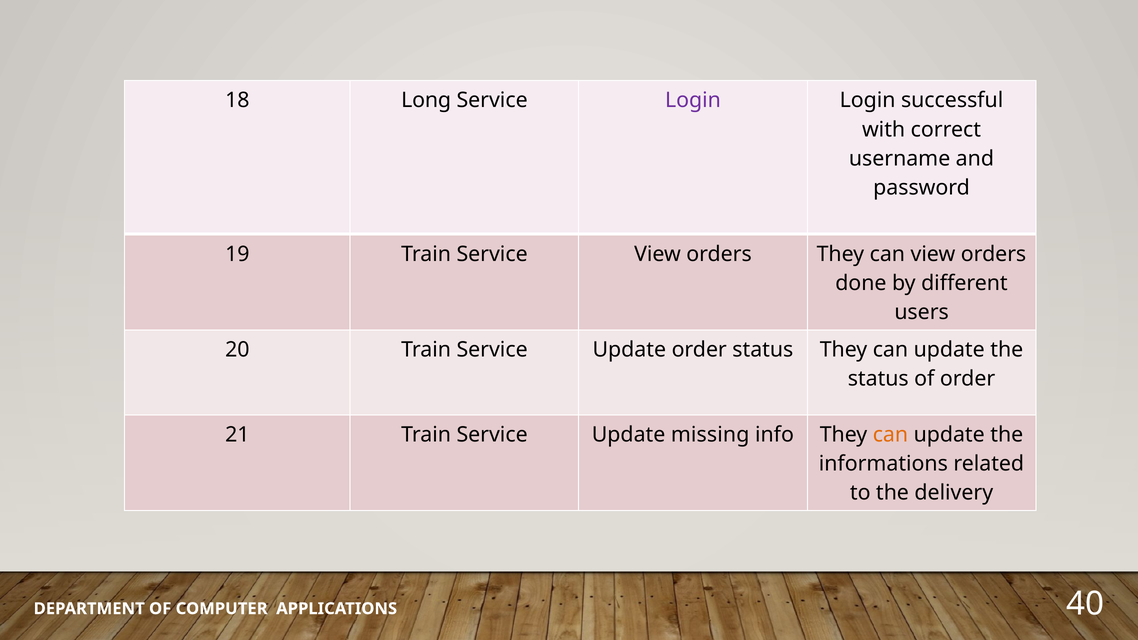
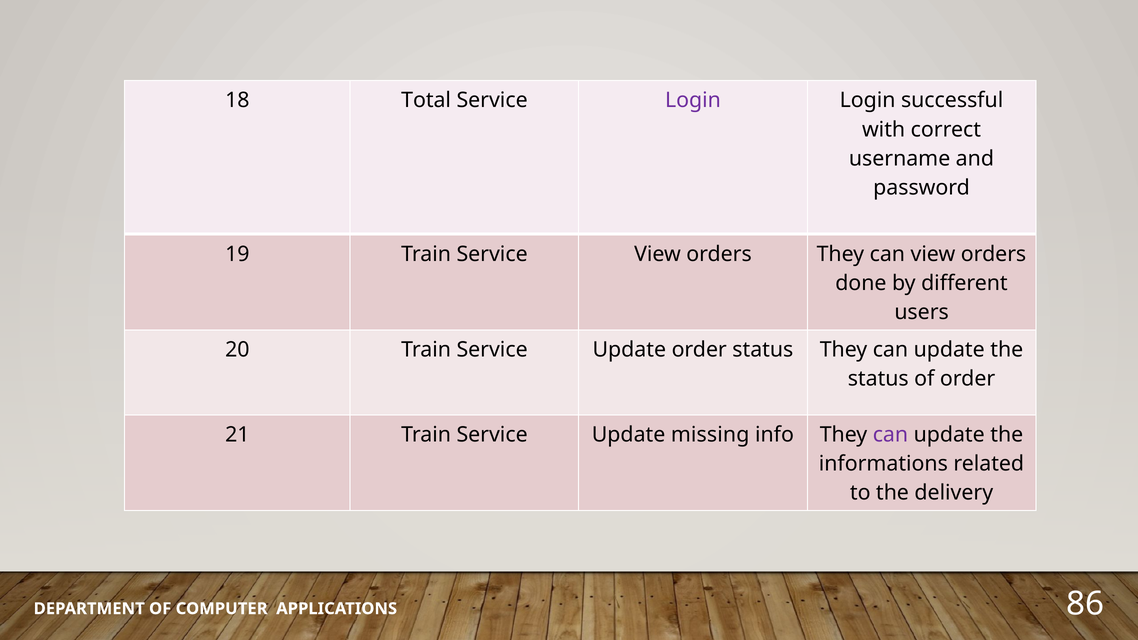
Long: Long -> Total (426, 100)
can colour: orange -> purple (890, 435)
40: 40 -> 86 (1085, 604)
